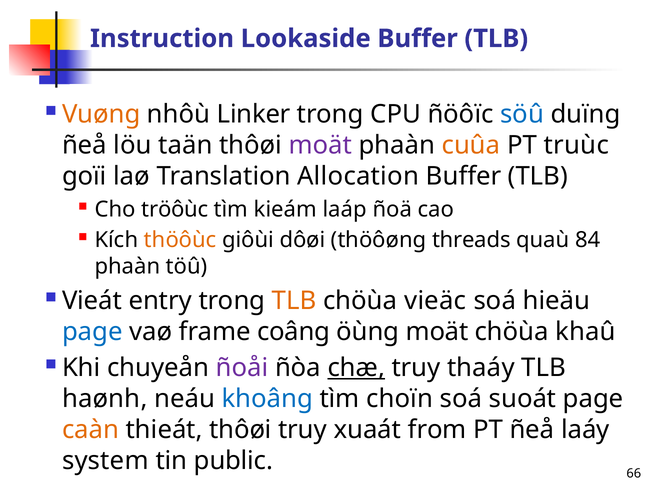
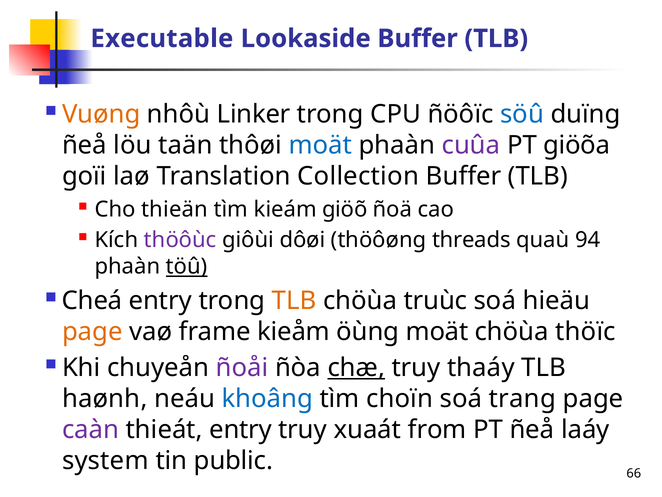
Instruction: Instruction -> Executable (162, 39)
moät colour: purple -> blue (320, 145)
cuûa colour: orange -> purple (471, 145)
truùc: truùc -> giöõa (577, 145)
Allocation: Allocation -> Collection (358, 176)
tröôùc: tröôùc -> thieän (175, 209)
laáp: laáp -> giöõ (345, 209)
thöôùc colour: orange -> purple (180, 240)
84: 84 -> 94 (588, 240)
töû underline: none -> present (187, 266)
Vieát: Vieát -> Cheá (92, 300)
vieäc: vieäc -> truùc (436, 300)
page colour: blue -> orange (92, 331)
coâng: coâng -> kieåm (294, 331)
khaû: khaû -> thöïc (586, 331)
suoát: suoát -> trang (522, 398)
caàn colour: orange -> purple (91, 429)
thieát thôøi: thôøi -> entry (240, 429)
